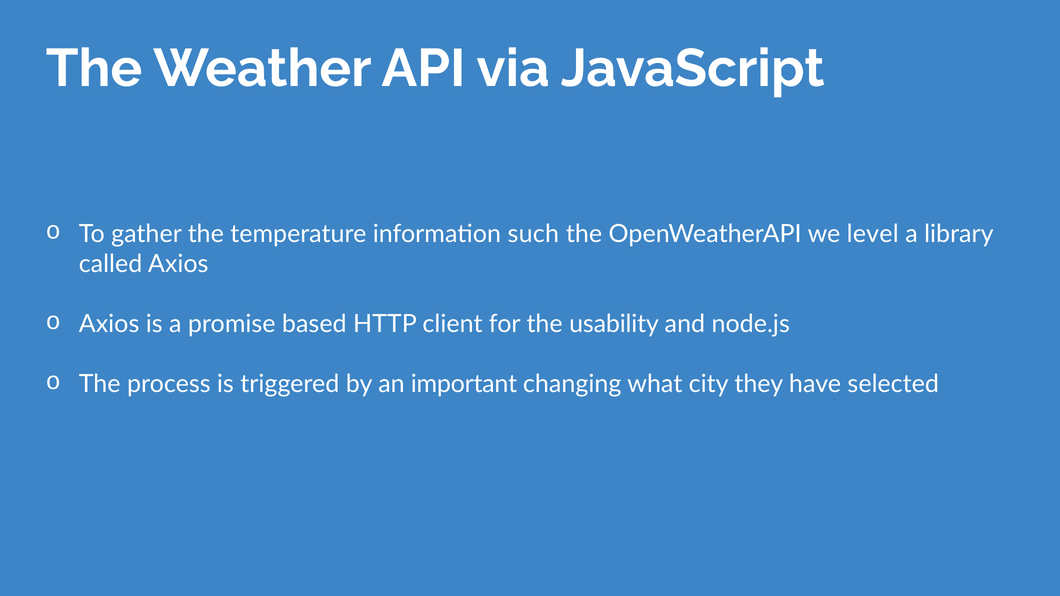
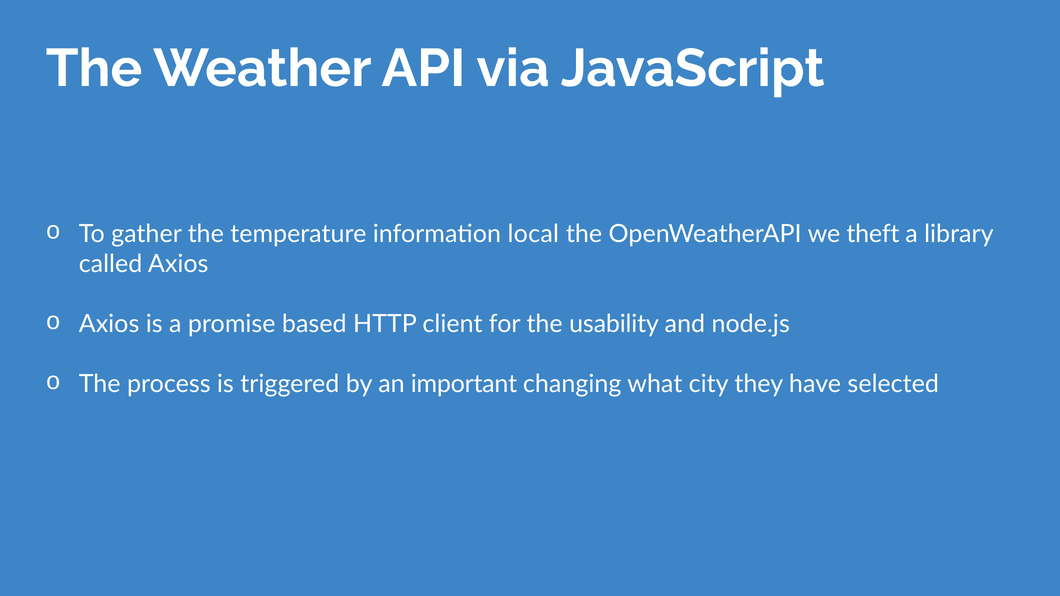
such: such -> local (533, 234)
level: level -> theft (873, 234)
